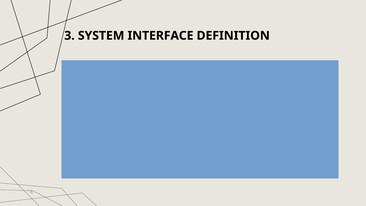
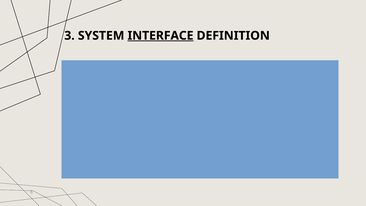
INTERFACE underline: none -> present (160, 36)
